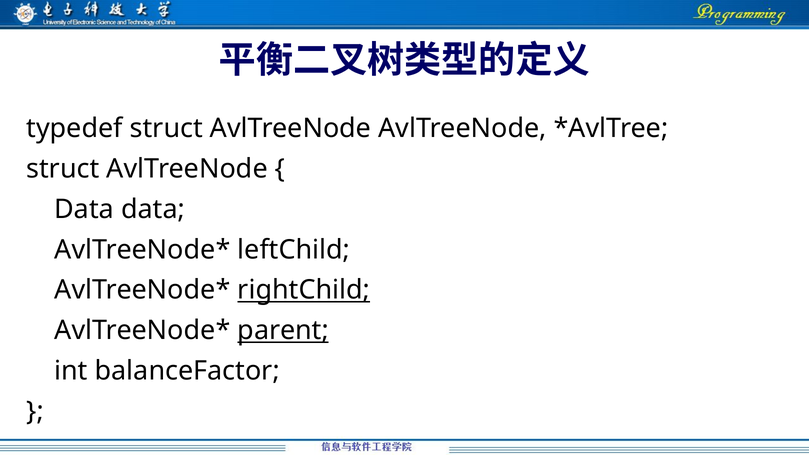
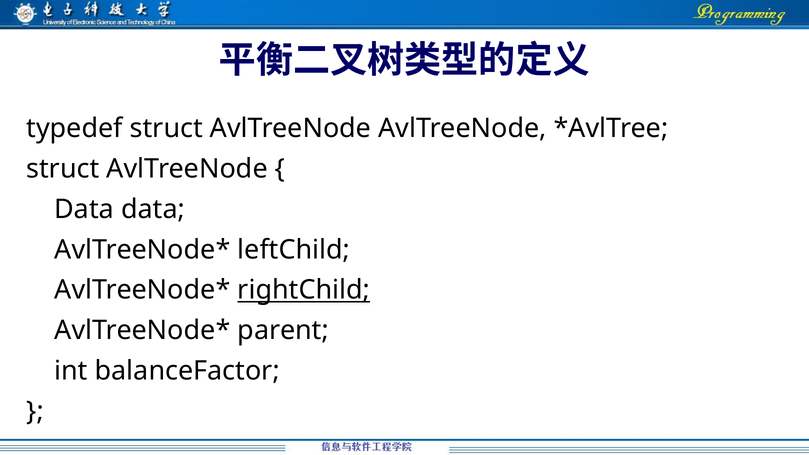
parent underline: present -> none (283, 331)
